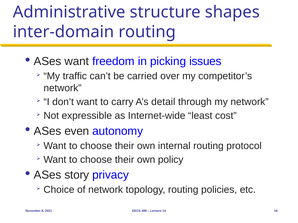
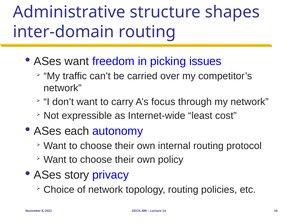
detail: detail -> focus (163, 102)
even: even -> each (77, 131)
